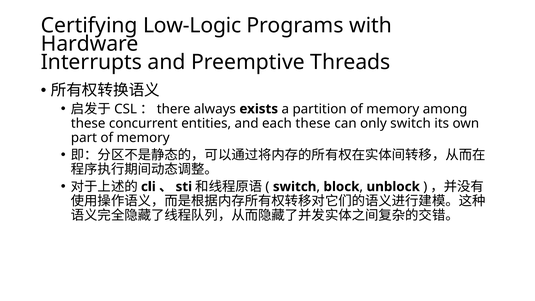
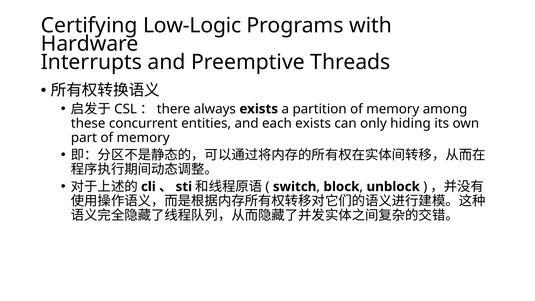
each these: these -> exists (313, 123)
only switch: switch -> hiding (411, 123)
